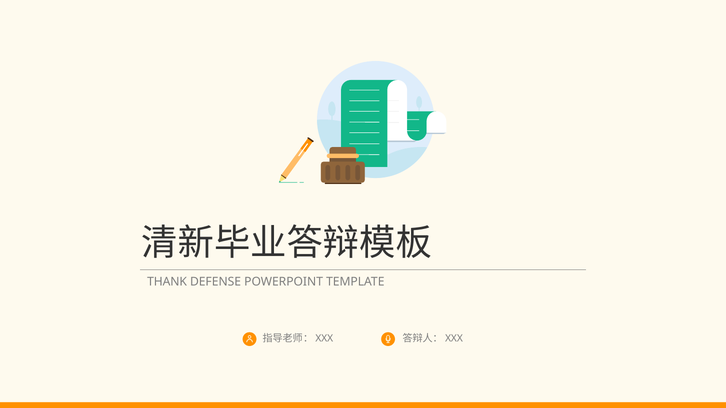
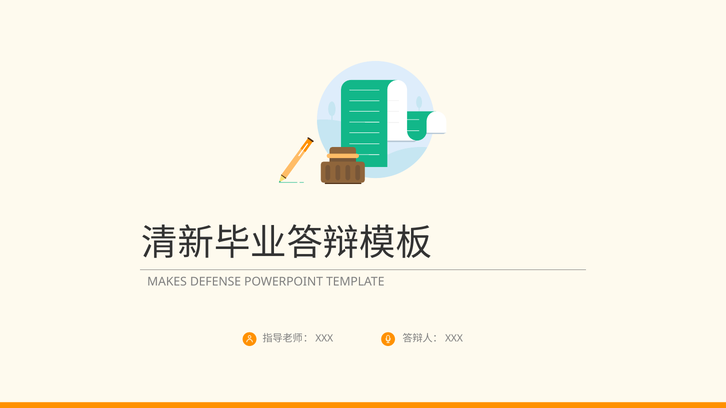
THANK: THANK -> MAKES (167, 282)
